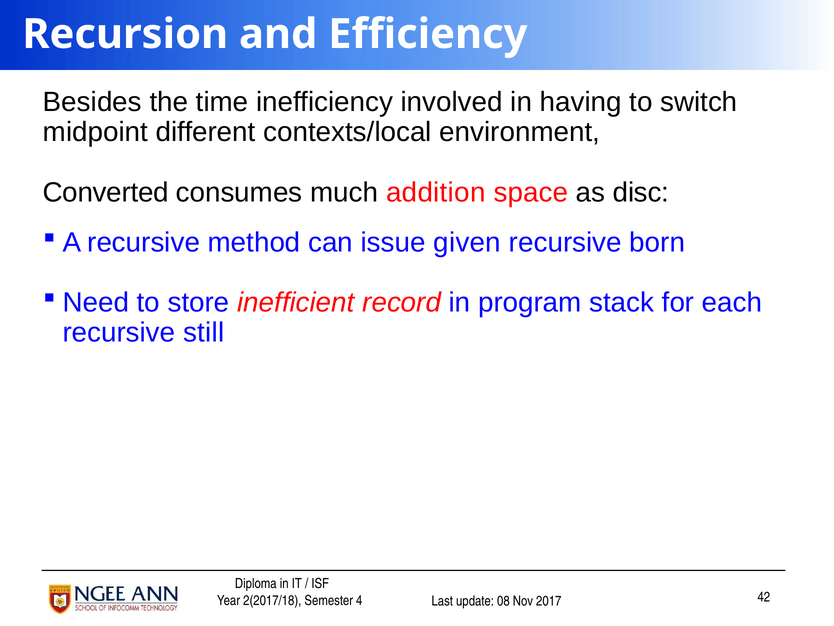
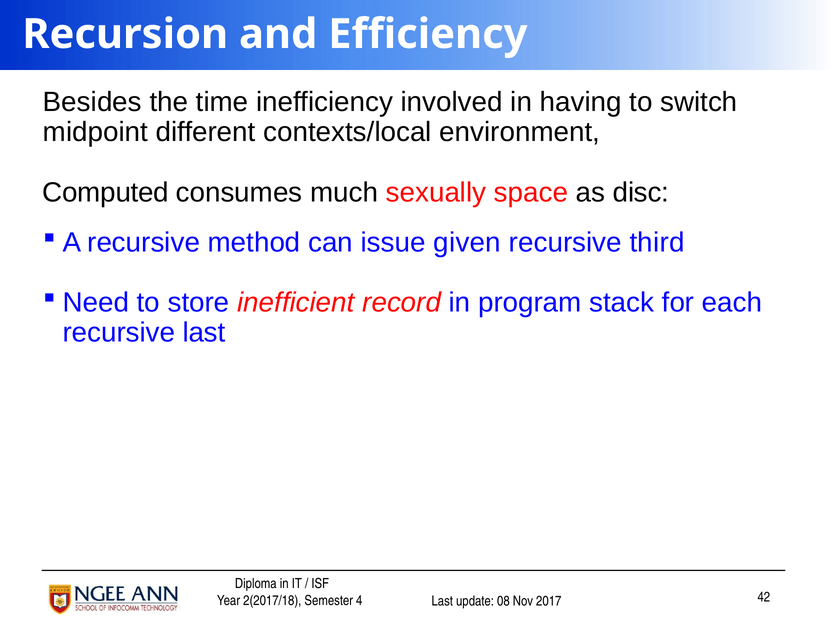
Converted: Converted -> Computed (106, 192)
addition: addition -> sexually (436, 192)
born: born -> third (657, 242)
recursive still: still -> last (204, 332)
